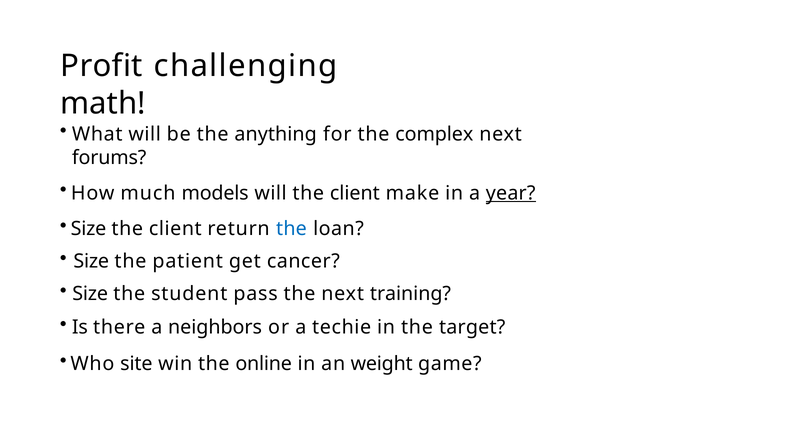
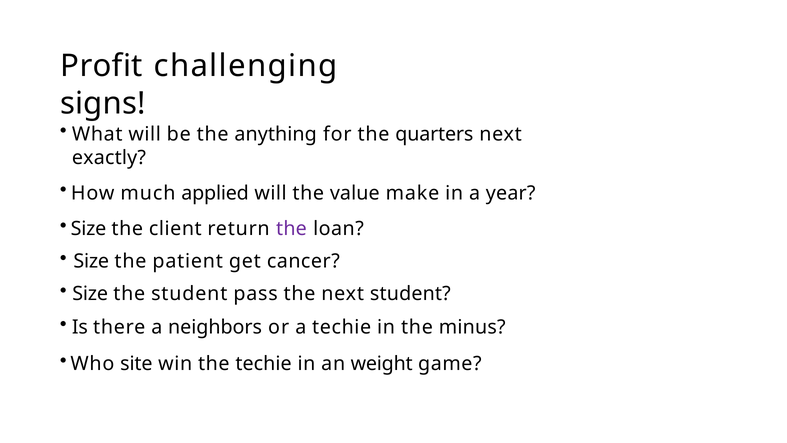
math: math -> signs (103, 103)
complex: complex -> quarters (434, 134)
forums: forums -> exactly (109, 158)
models: models -> applied (215, 193)
will the client: client -> value (355, 193)
year underline: present -> none (511, 193)
the colour: blue -> purple (291, 229)
next training: training -> student (410, 294)
target: target -> minus (472, 327)
the online: online -> techie (264, 364)
